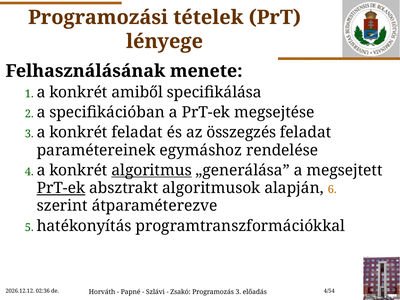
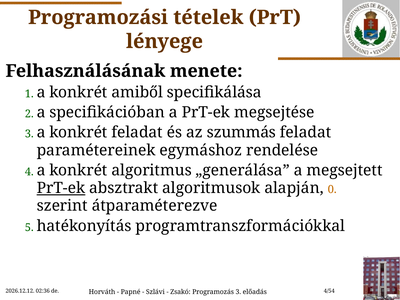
összegzés: összegzés -> szummás (241, 132)
algoritmus underline: present -> none (152, 170)
6: 6 -> 0 (332, 190)
